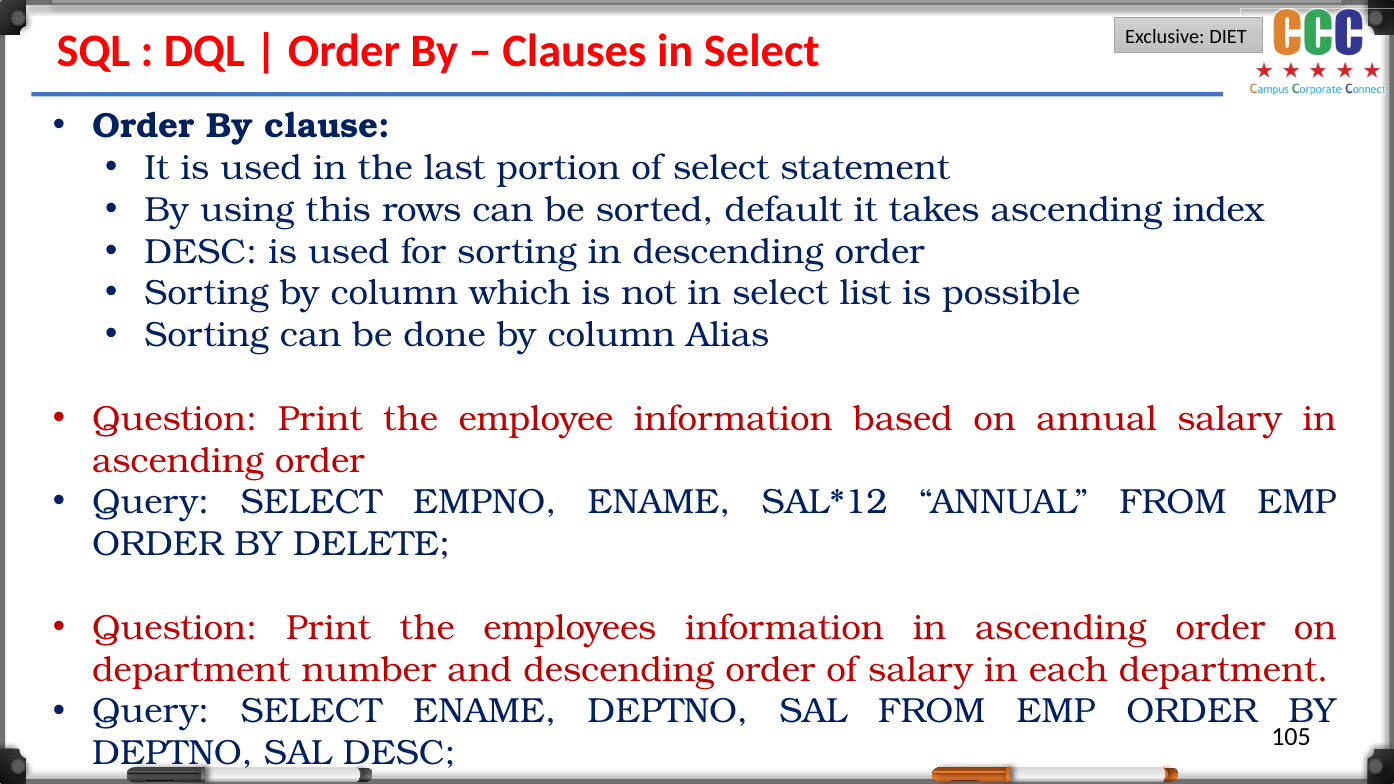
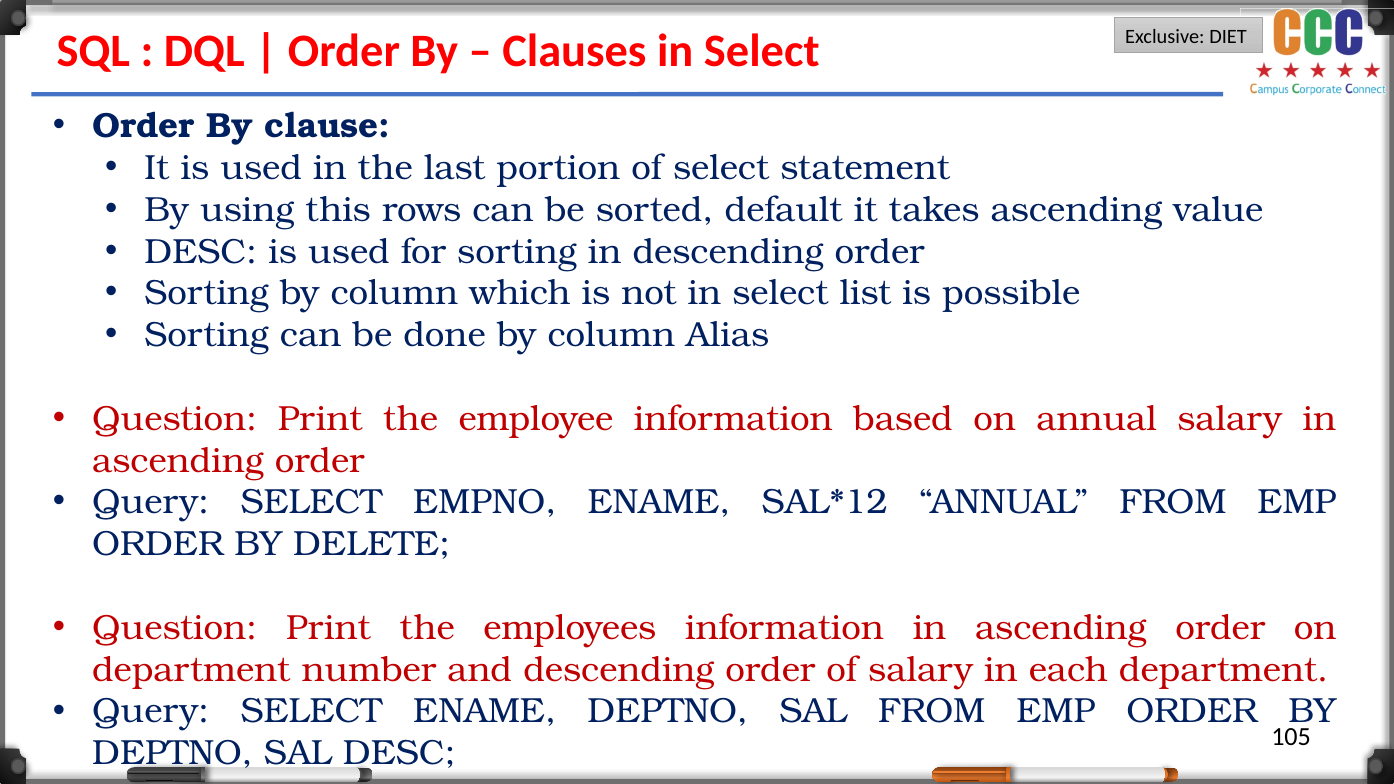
index: index -> value (1218, 210)
